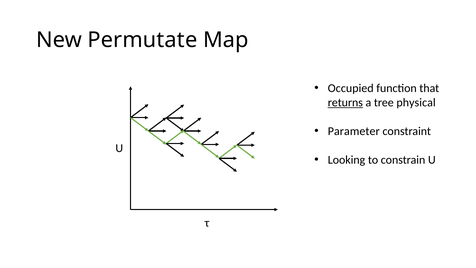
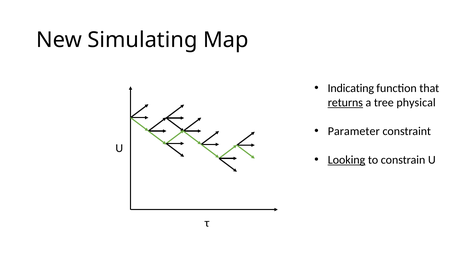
Permutate: Permutate -> Simulating (142, 40)
Occupied: Occupied -> Indicating (351, 88)
Looking underline: none -> present (347, 160)
